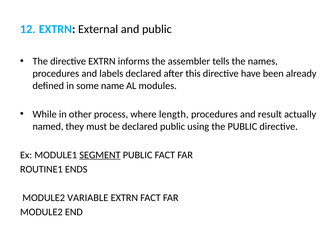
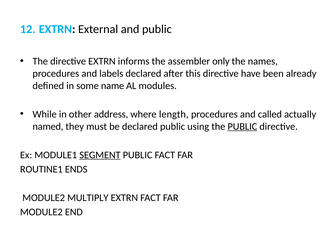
tells: tells -> only (221, 61)
process: process -> address (111, 114)
result: result -> called (270, 114)
PUBLIC underline: none -> present (242, 127)
VARIABLE: VARIABLE -> MULTIPLY (88, 198)
